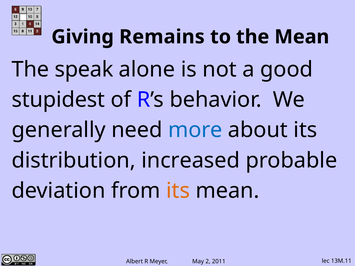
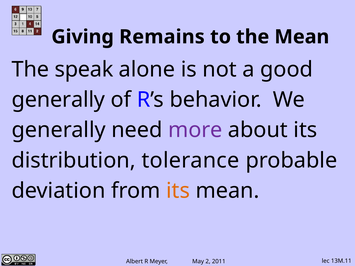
stupidest: stupidest -> generally (58, 100)
more colour: blue -> purple (195, 130)
increased: increased -> tolerance (191, 161)
